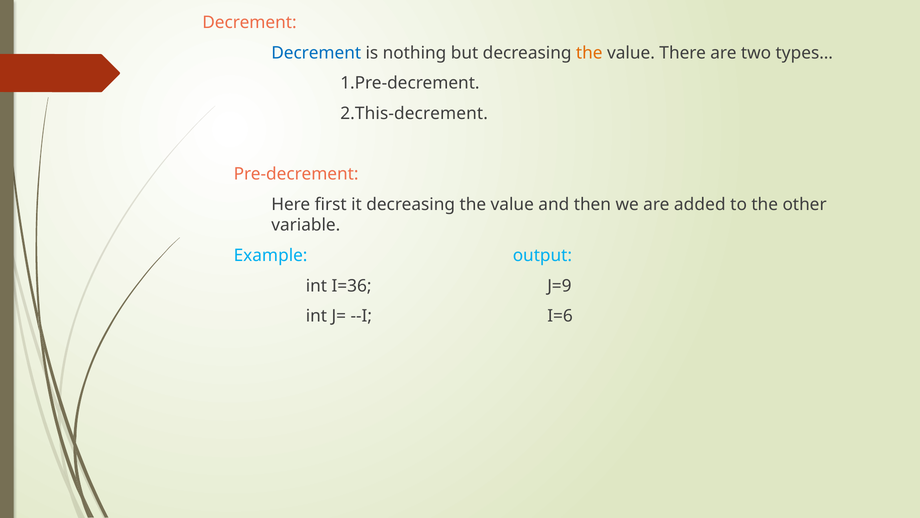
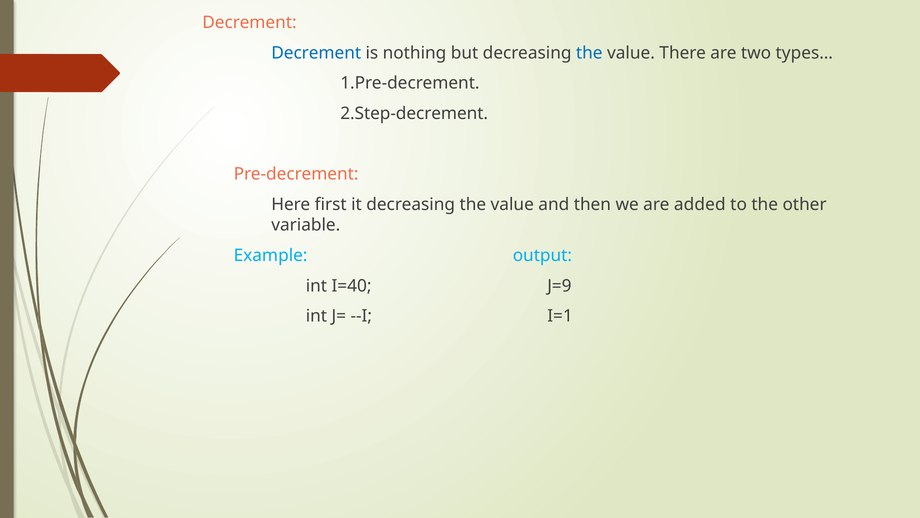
the colour: orange -> blue (589, 53)
2.This-decrement: 2.This-decrement -> 2.Step-decrement (414, 113)
I=36: I=36 -> I=40 (352, 286)
I=6: I=6 -> I=1 (560, 316)
